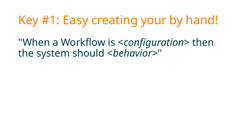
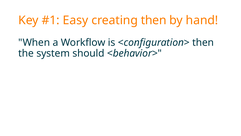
creating your: your -> then (154, 20)
